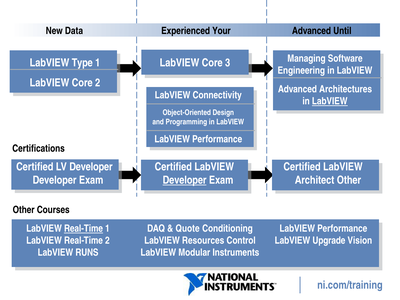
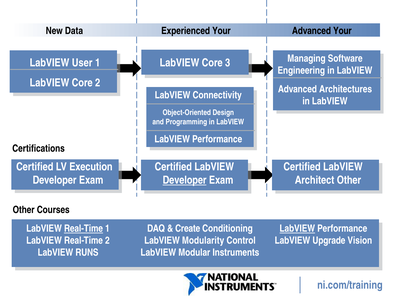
Advanced Until: Until -> Your (342, 31)
Type: Type -> User (82, 63)
LabVIEW underline: present -> none (330, 101)
LV Developer: Developer -> Execution (91, 167)
Quote: Quote -> Create (188, 229)
LabVIEW underline: none -> present (297, 229)
Resources: Resources -> Modularity (203, 241)
